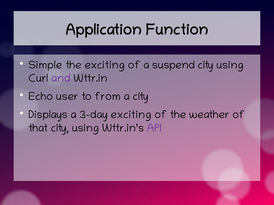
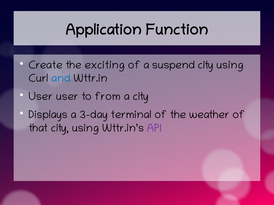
Simple: Simple -> Create (45, 65)
and colour: purple -> blue (61, 78)
Echo: Echo -> User (41, 97)
3-day exciting: exciting -> terminal (131, 115)
